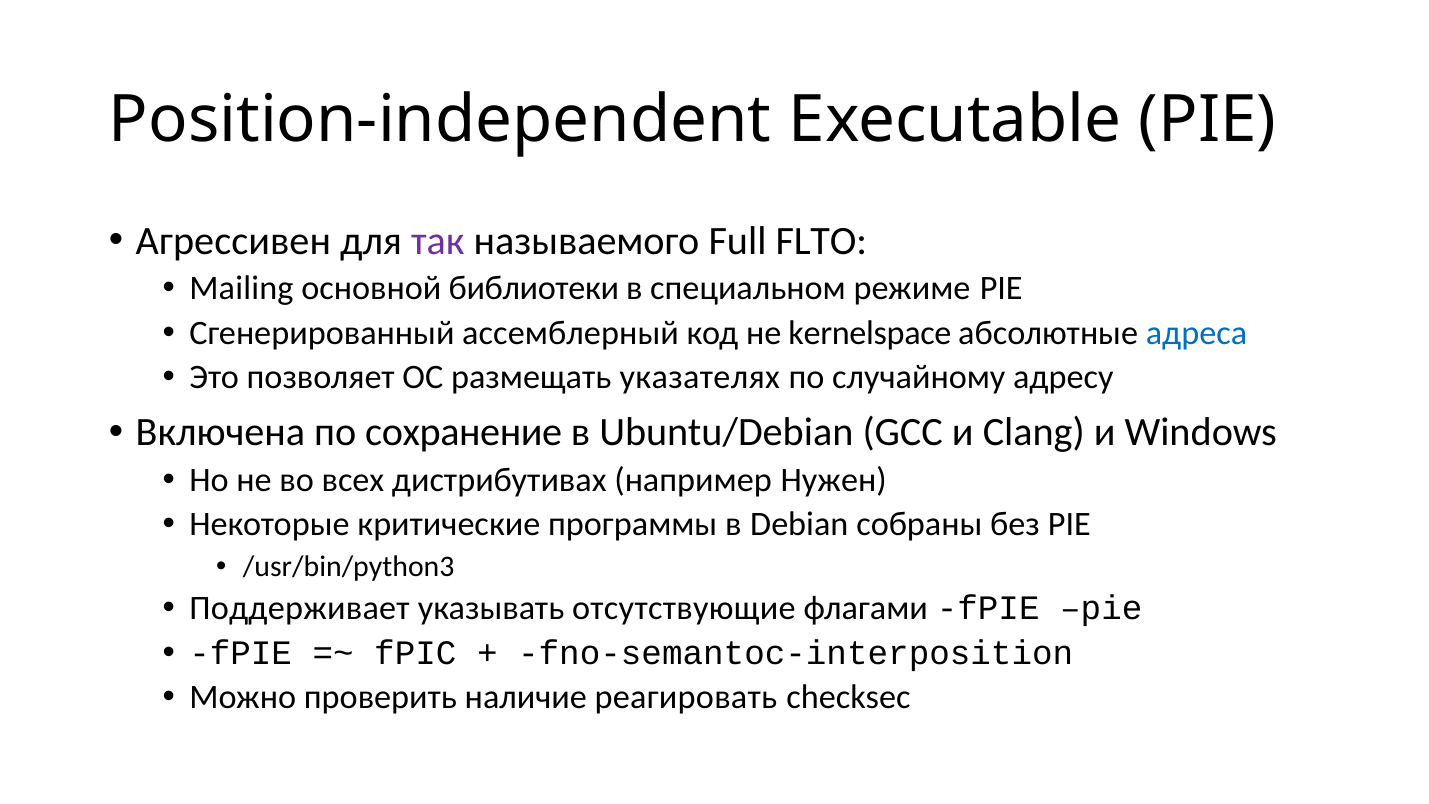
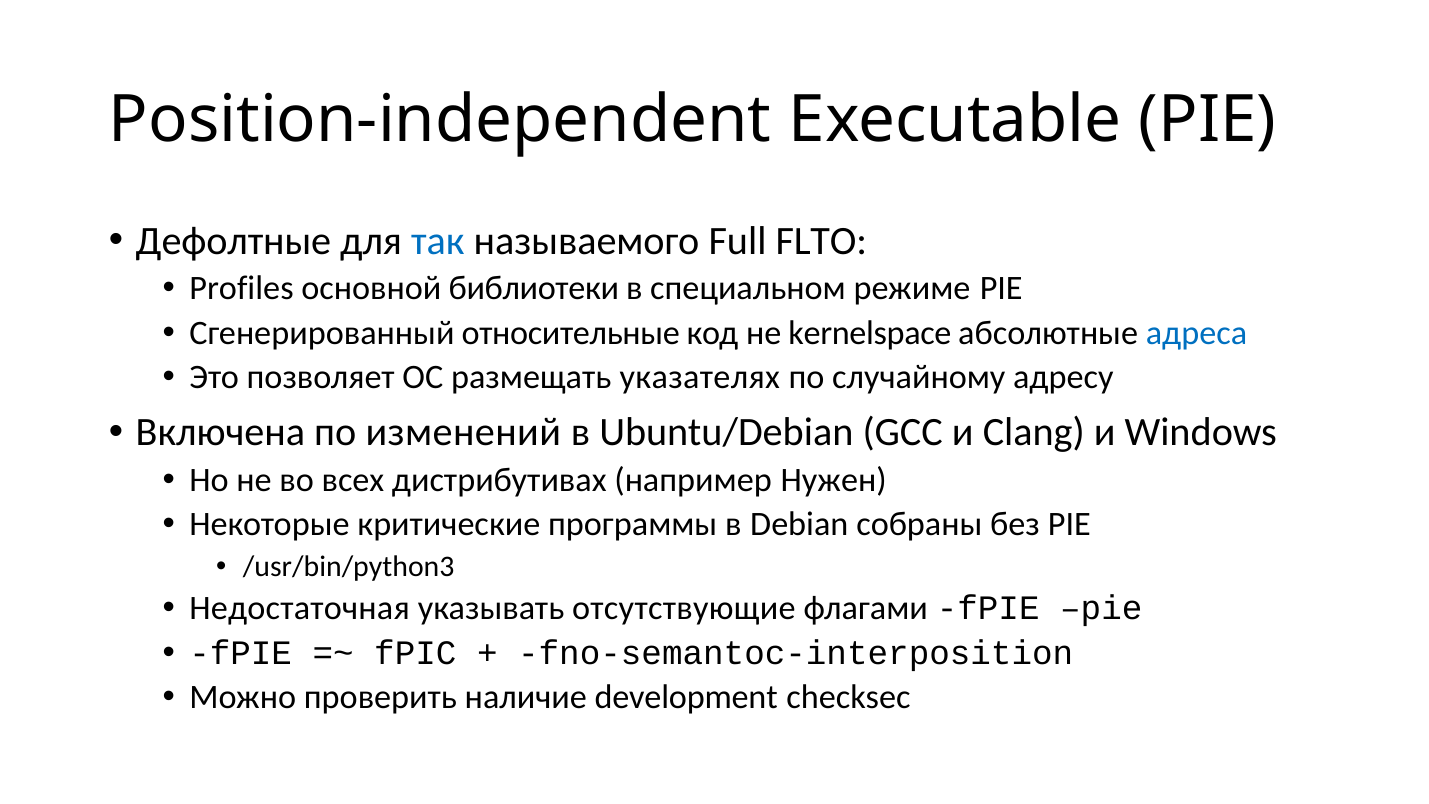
Агрессивен: Агрессивен -> Дефолтные (233, 241)
так colour: purple -> blue (438, 241)
Mailing: Mailing -> Profiles (241, 288)
ассемблерный: ассемблерный -> относительные (571, 333)
сохранение: сохранение -> изменений (463, 432)
Поддерживает: Поддерживает -> Недостаточная (300, 608)
реагировать: реагировать -> development (686, 697)
